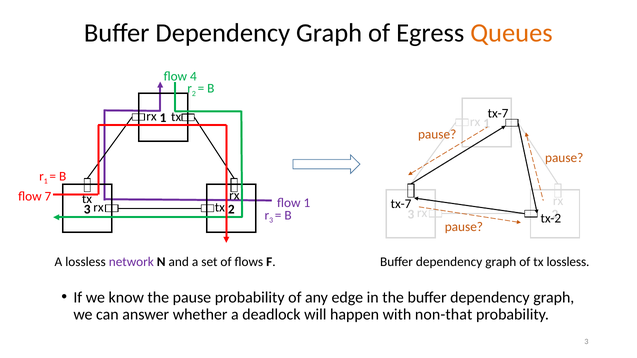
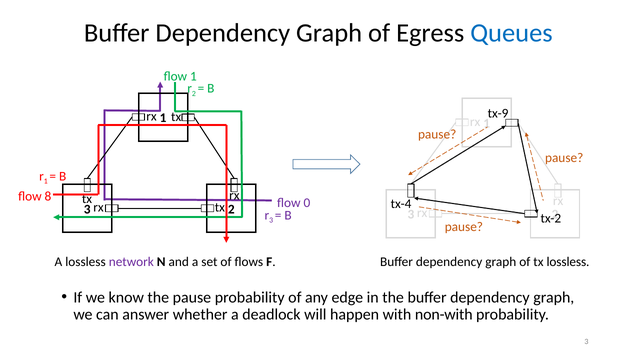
Queues colour: orange -> blue (511, 33)
flow 4: 4 -> 1 (193, 77)
tx-7: tx-7 -> tx-9 (498, 114)
7: 7 -> 8 (48, 197)
flow 1: 1 -> 0 (307, 203)
tx-7: tx-7 -> tx-4 (401, 204)
non-that: non-that -> non-with (444, 315)
